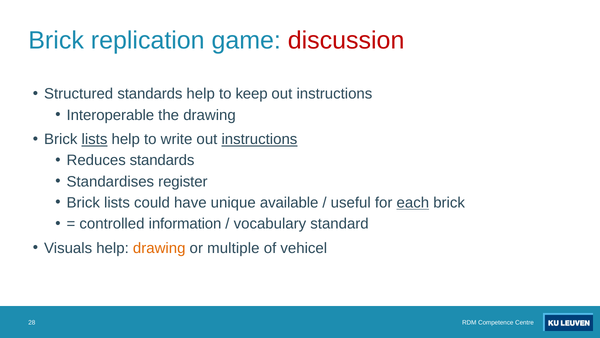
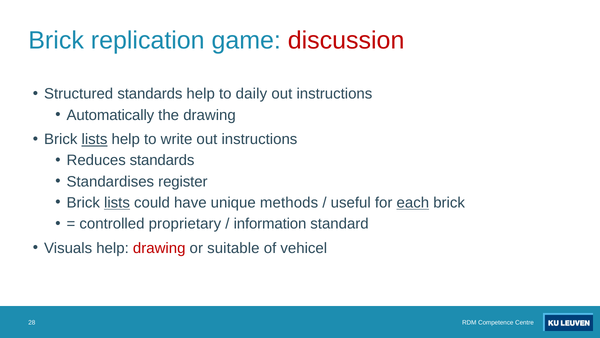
keep: keep -> daily (251, 94)
Interoperable: Interoperable -> Automatically (110, 115)
instructions underline: present -> none (259, 139)
lists underline: none -> present (117, 203)
available: available -> methods (289, 203)
information: information -> proprietary (185, 224)
vocabulary: vocabulary -> information (270, 224)
drawing colour: orange -> red (159, 248)
multiple: multiple -> suitable (233, 248)
